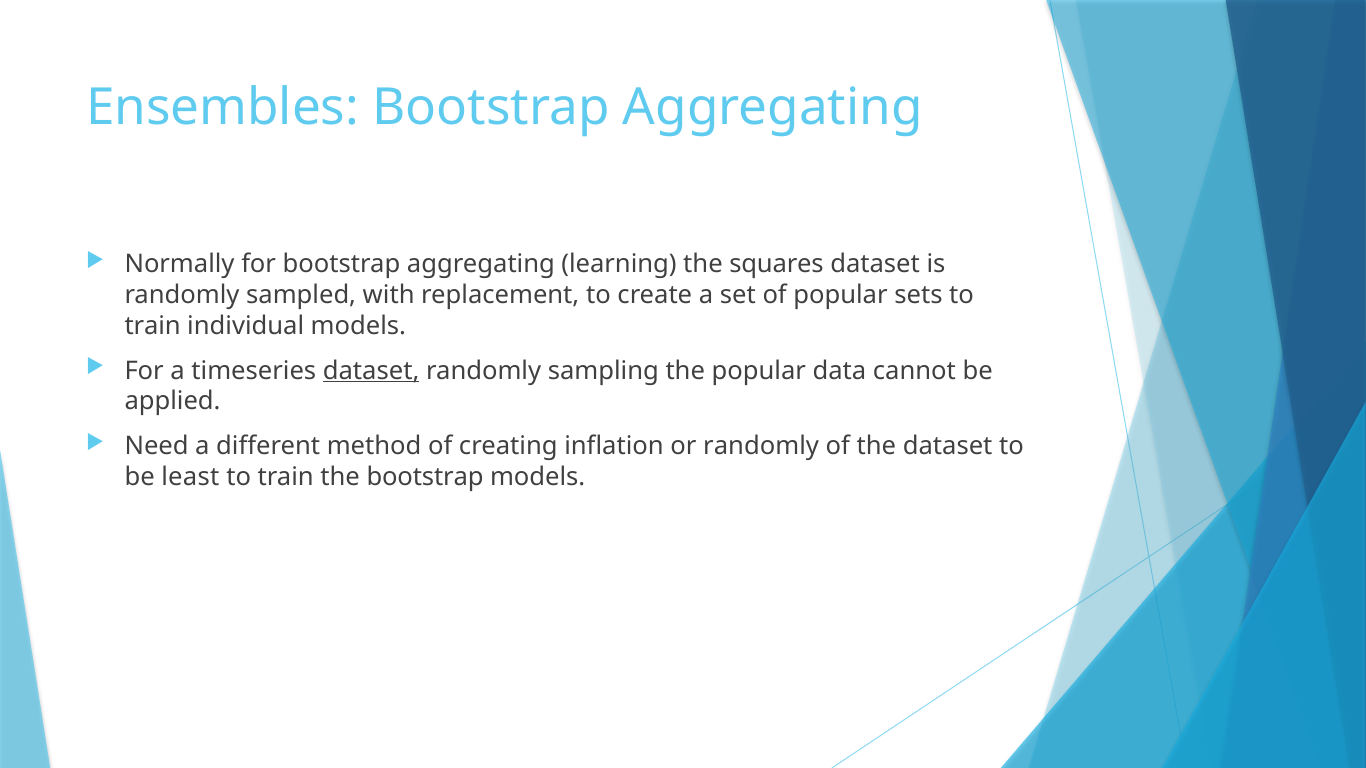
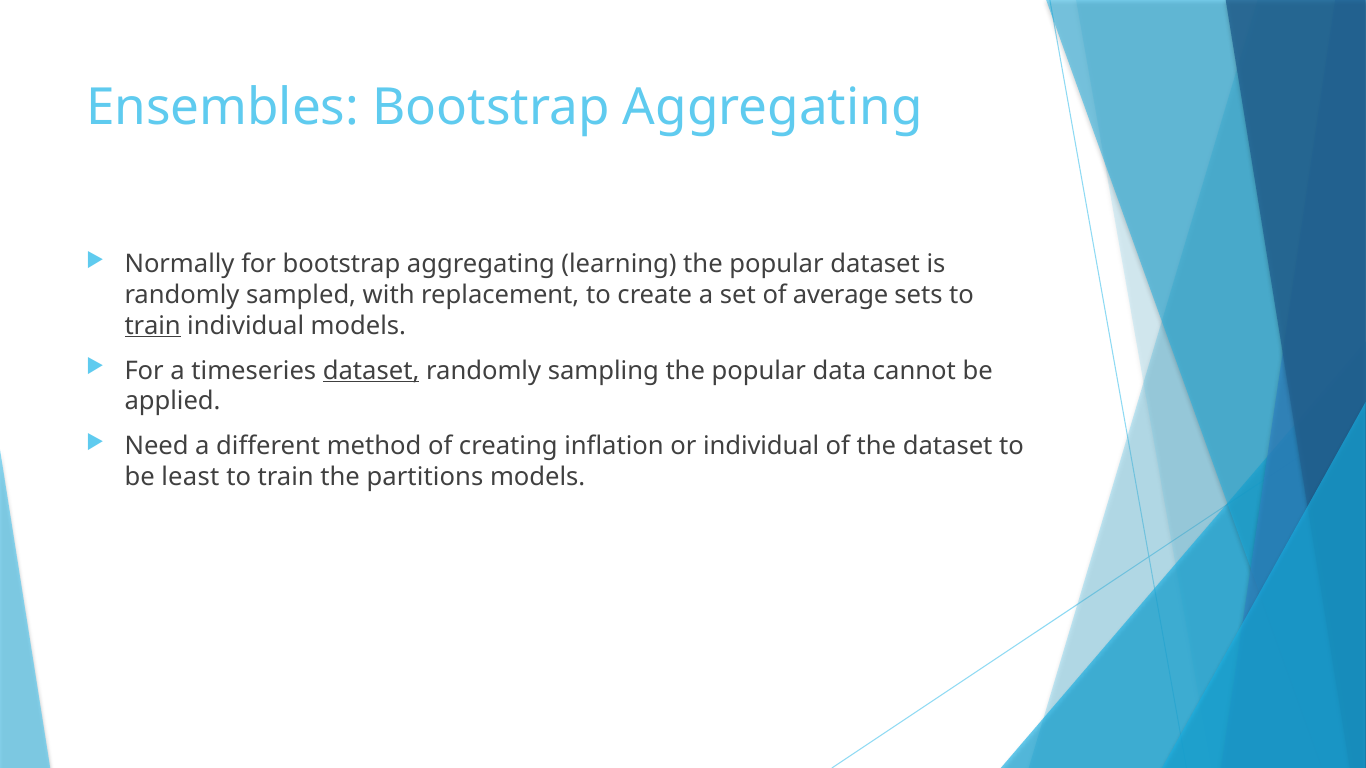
squares: squares -> popular (776, 264)
of popular: popular -> average (841, 295)
train underline: none -> present (153, 326)
or randomly: randomly -> individual (761, 447)
the bootstrap: bootstrap -> partitions (425, 477)
